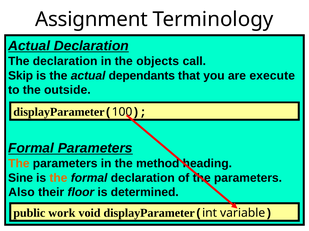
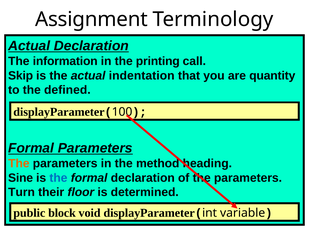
The declaration: declaration -> information (65, 61)
objects: objects -> printing (158, 61)
dependants: dependants -> indentation (142, 76)
execute: execute -> quantity (272, 76)
outside: outside -> defined (67, 90)
the colour: orange -> blue (58, 178)
Also: Also -> Turn (22, 193)
work: work -> block (62, 214)
